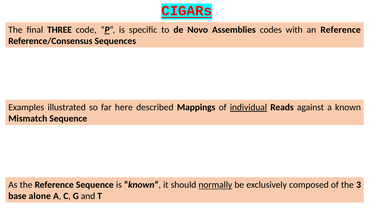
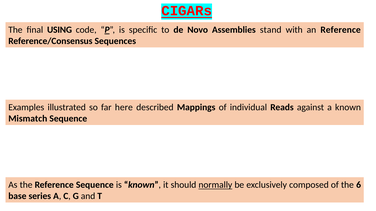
THREE: THREE -> USING (60, 30)
codes: codes -> stand (271, 30)
individual underline: present -> none (248, 108)
3: 3 -> 6 (359, 185)
alone: alone -> series (40, 197)
